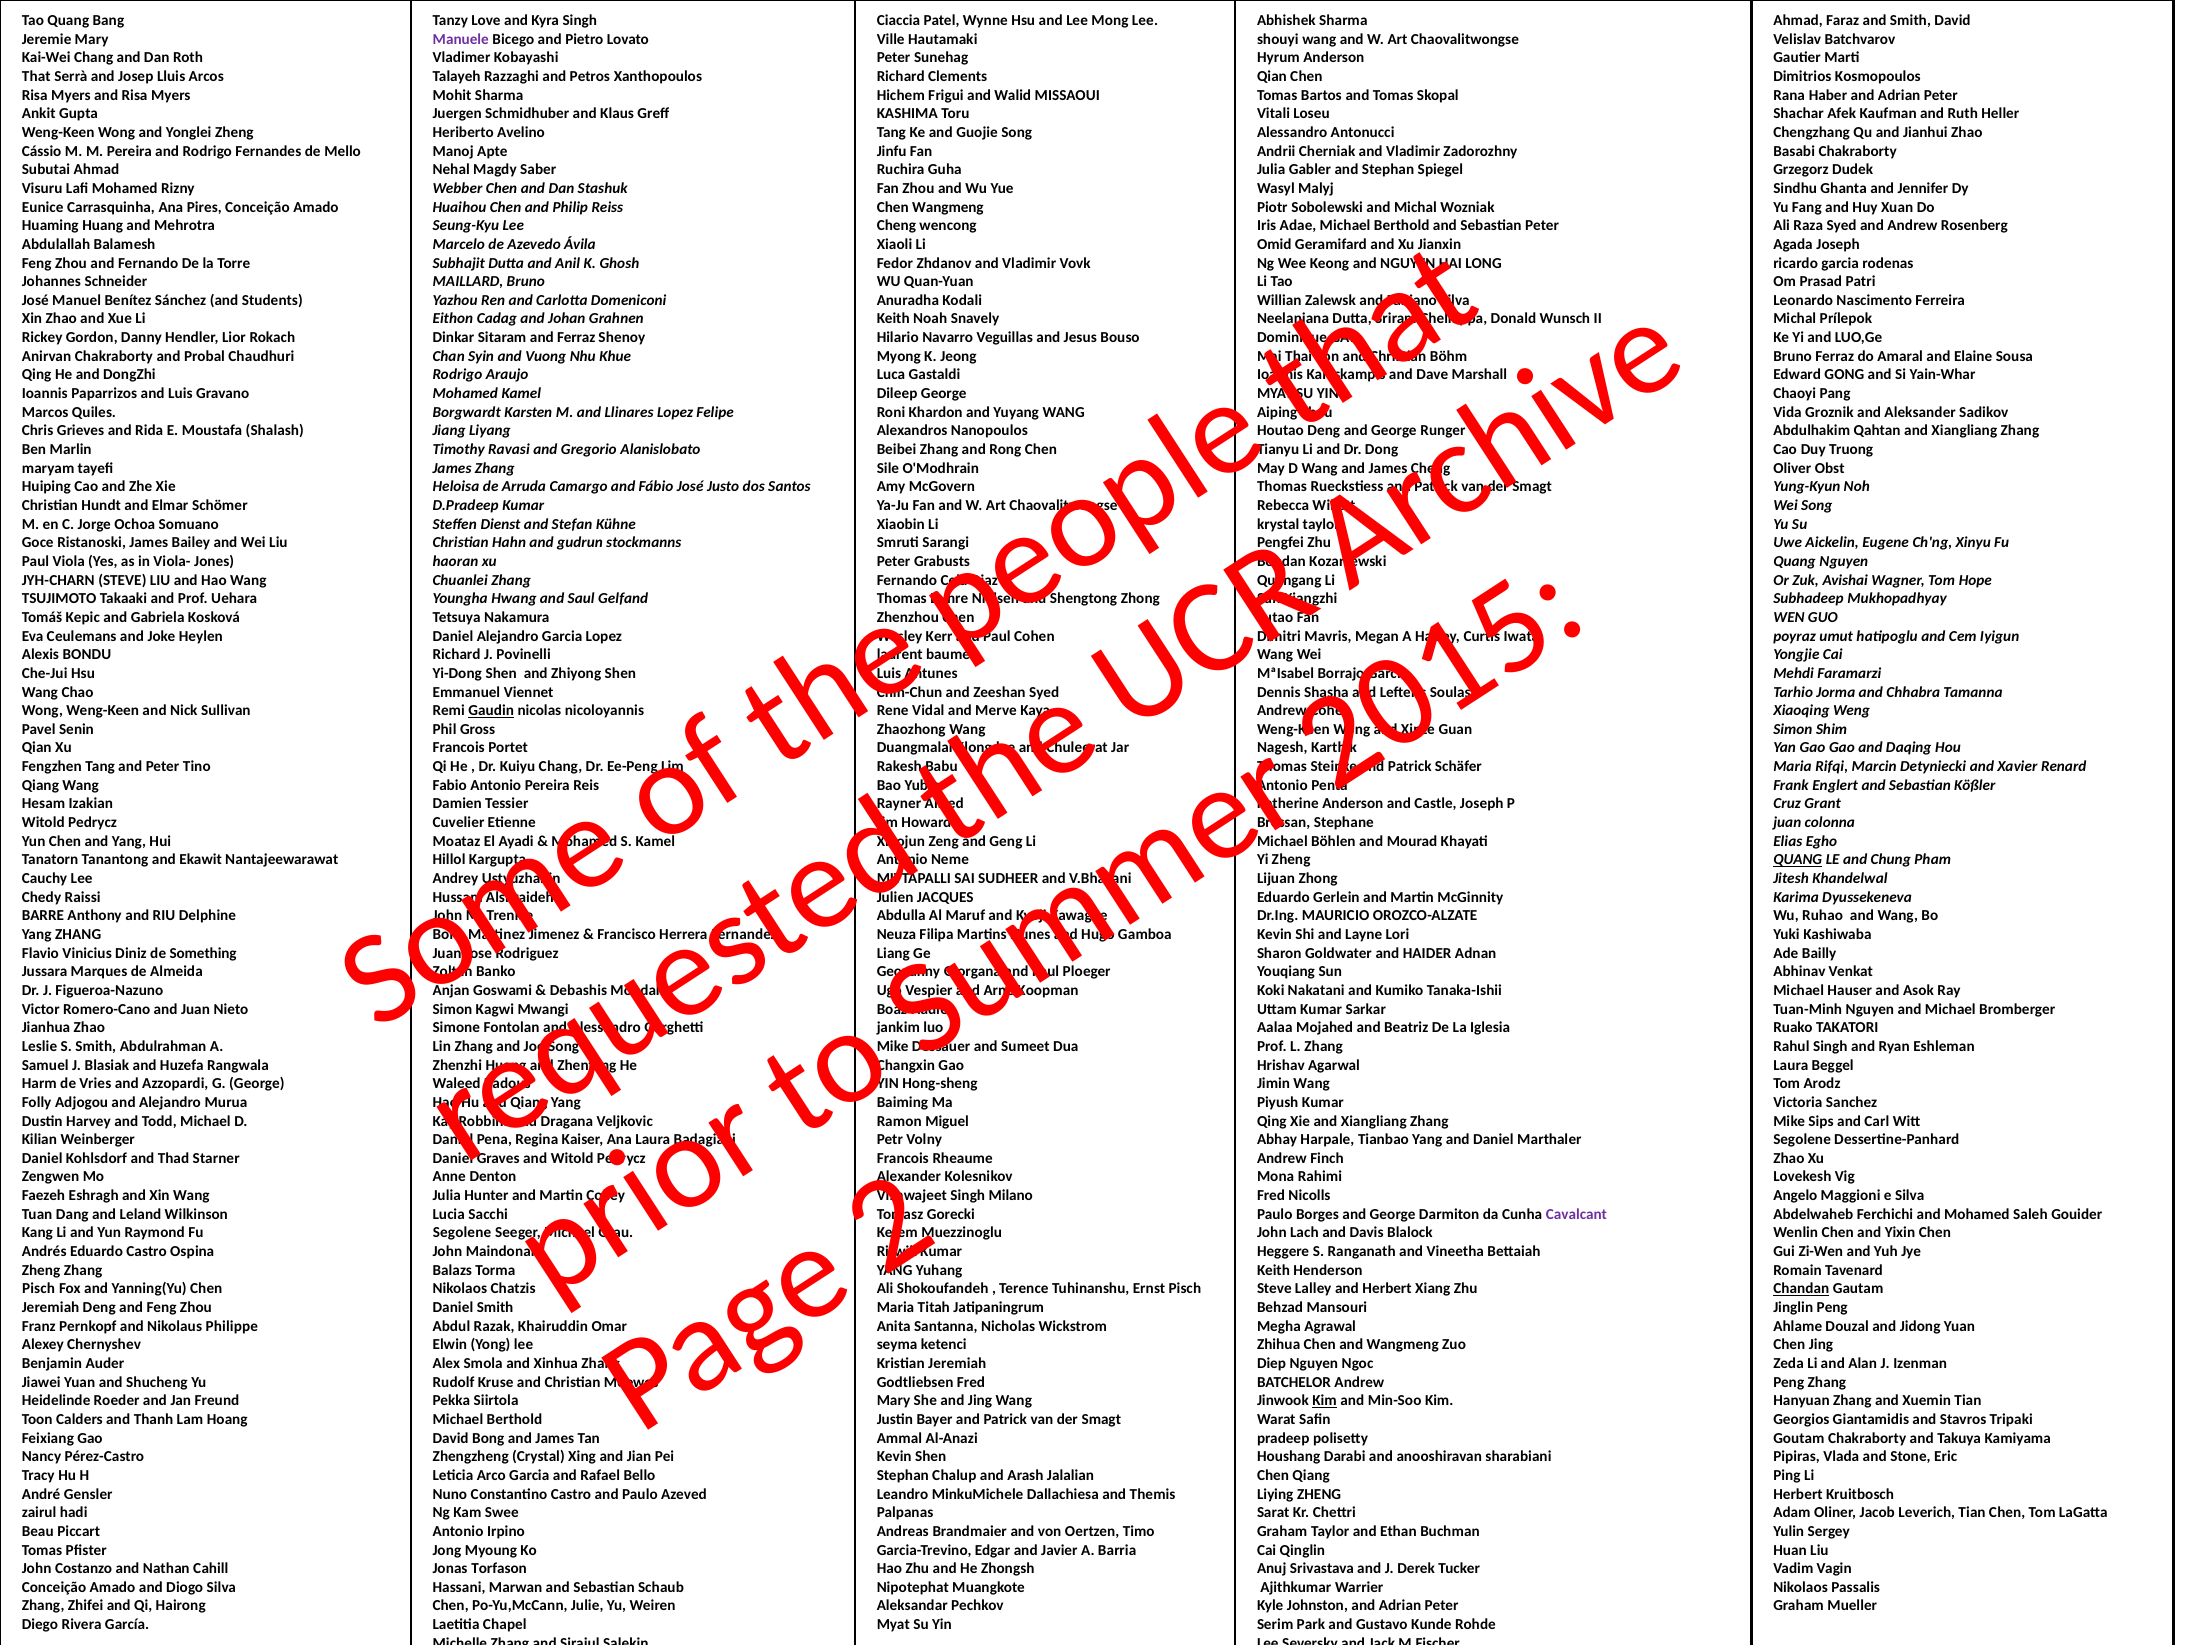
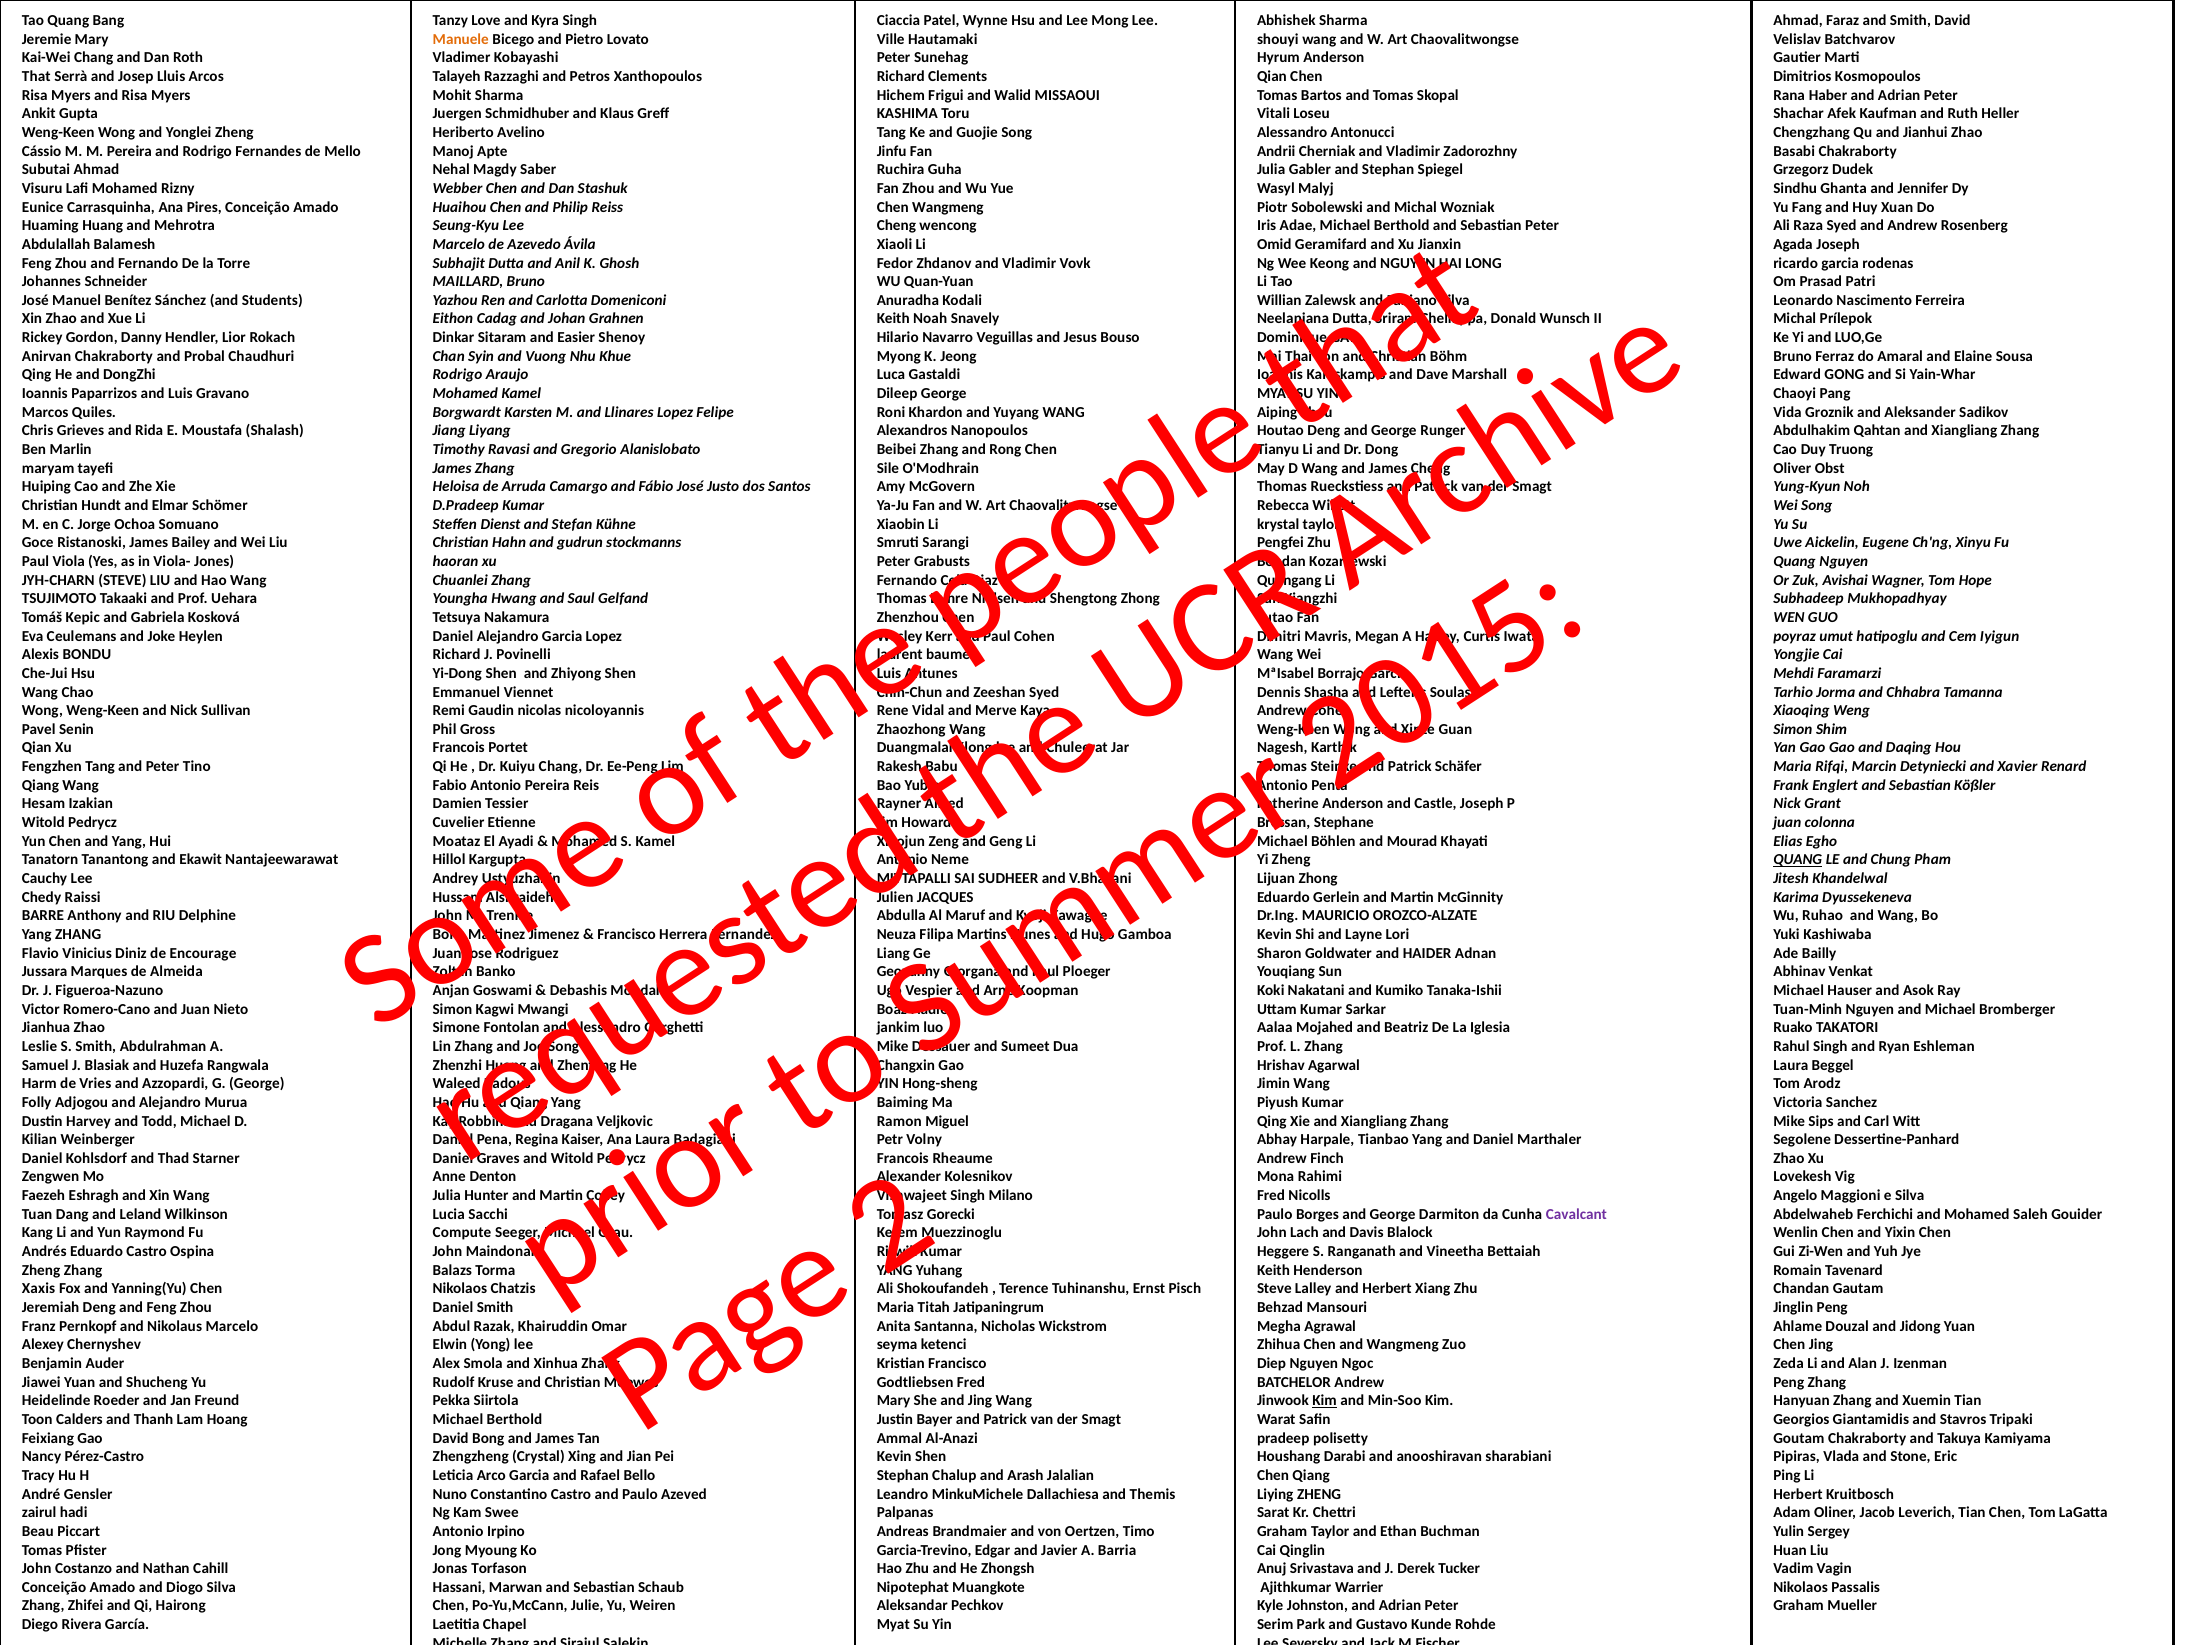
Manuele colour: purple -> orange (461, 39)
and Ferraz: Ferraz -> Easier (576, 338)
Gaudin underline: present -> none (491, 711)
Cruz: Cruz -> Nick (1787, 804)
Something: Something -> Encourage (203, 953)
Segolene: Segolene -> Compute (462, 1233)
Pisch: Pisch -> Xaxis (39, 1289)
Chandan underline: present -> none (1801, 1289)
Nikolaus Philippe: Philippe -> Marcelo (232, 1326)
Kristian Jeremiah: Jeremiah -> Francisco (957, 1363)
